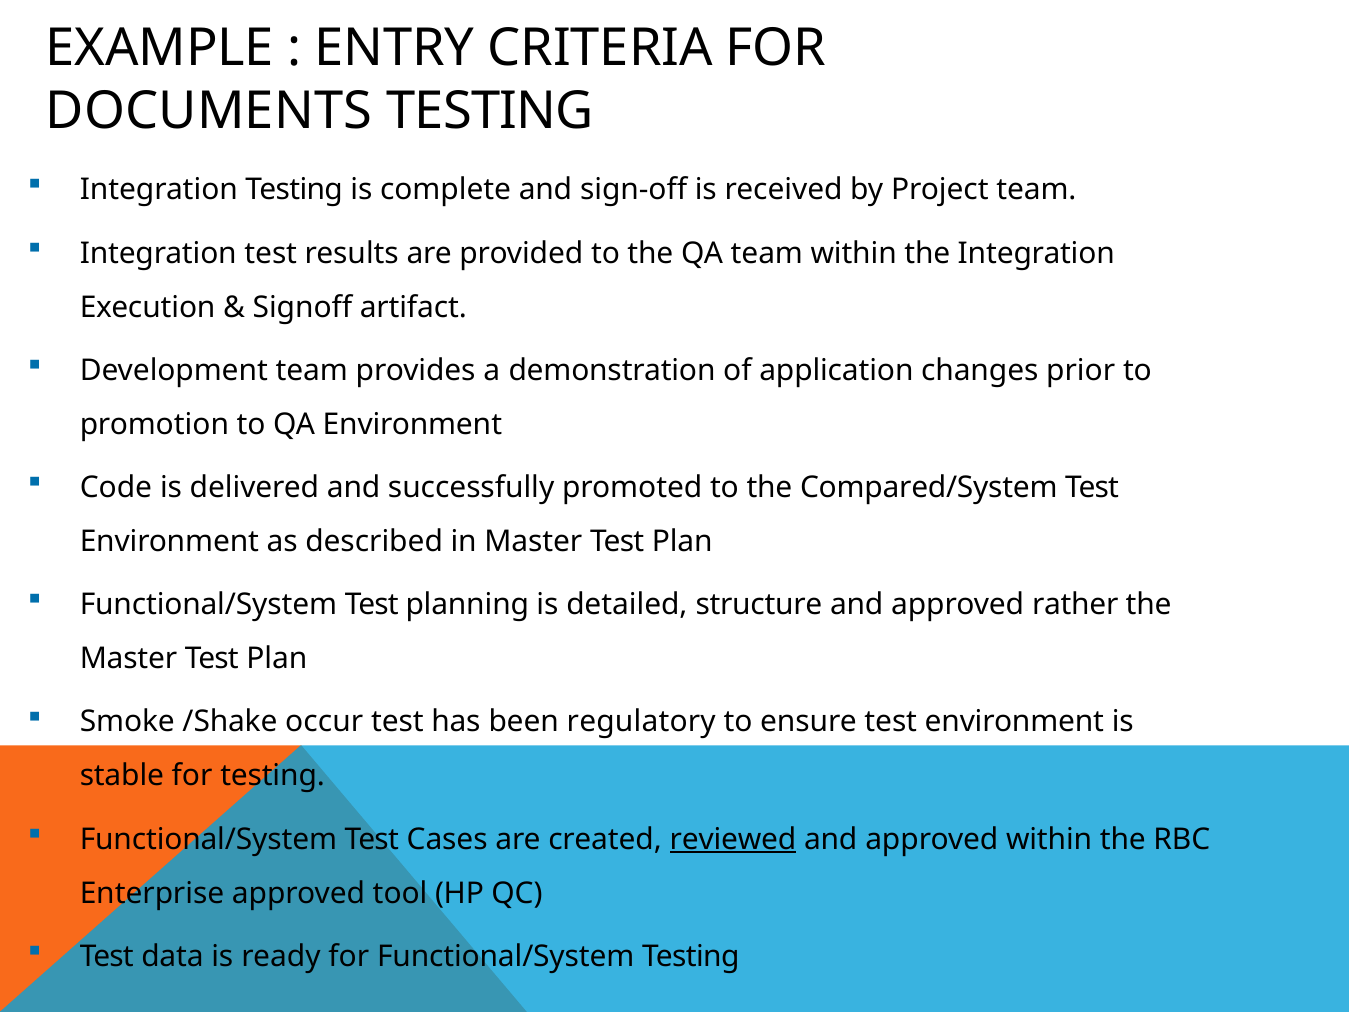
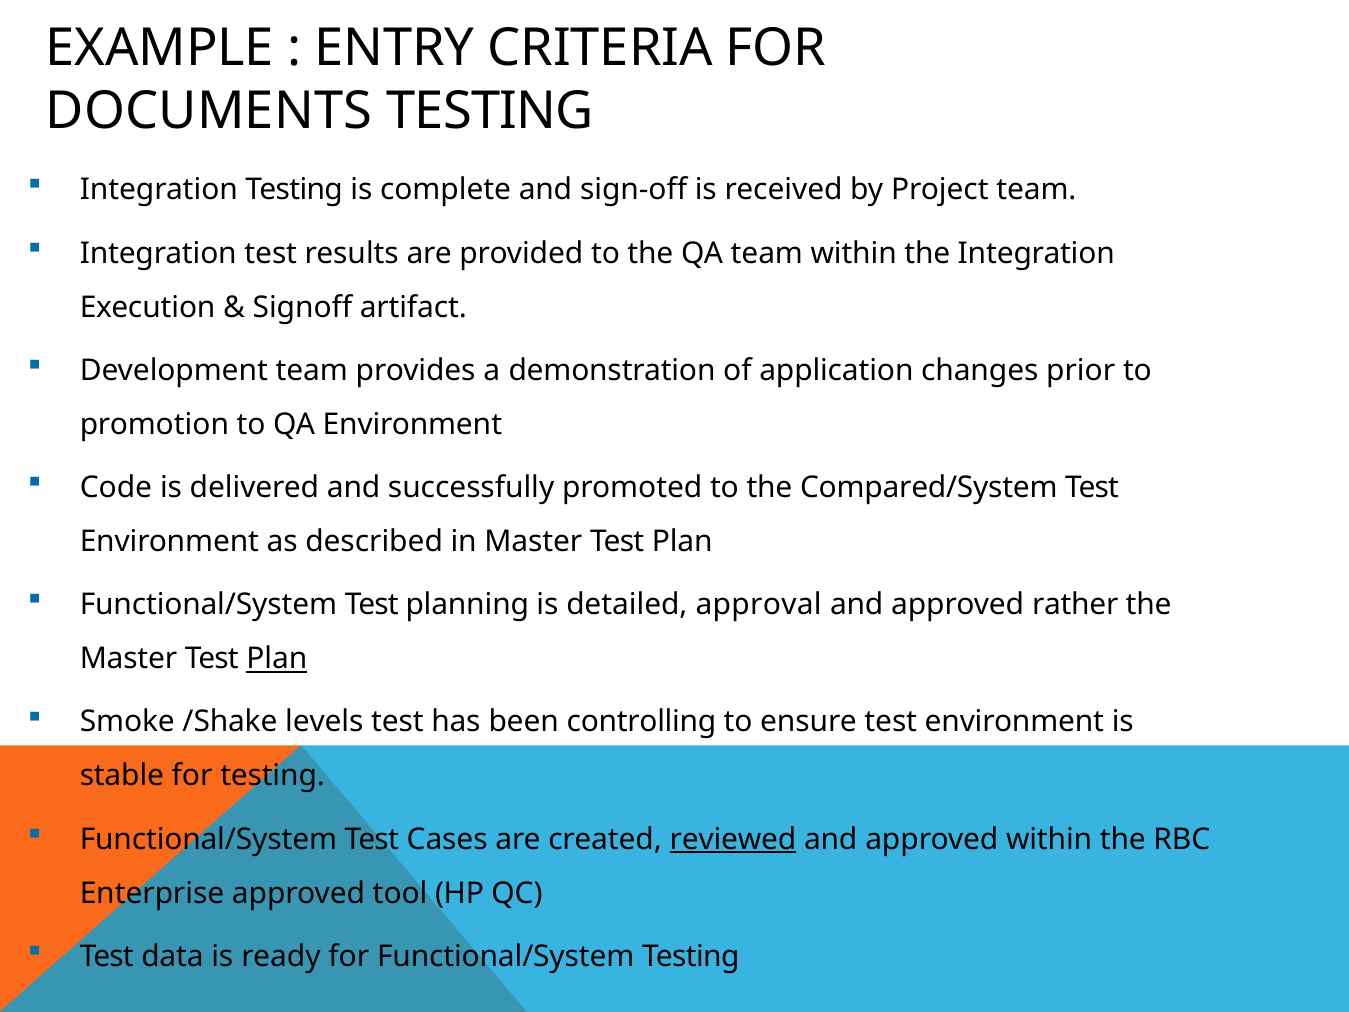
structure: structure -> approval (759, 605)
Plan underline: none -> present (277, 659)
occur: occur -> levels (324, 722)
regulatory: regulatory -> controlling (641, 722)
